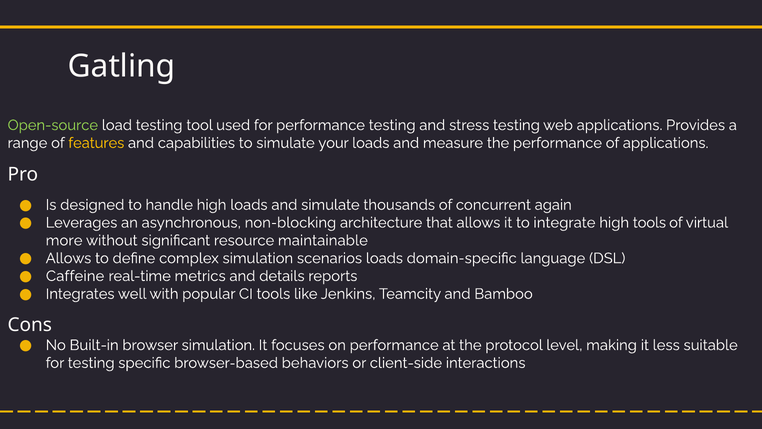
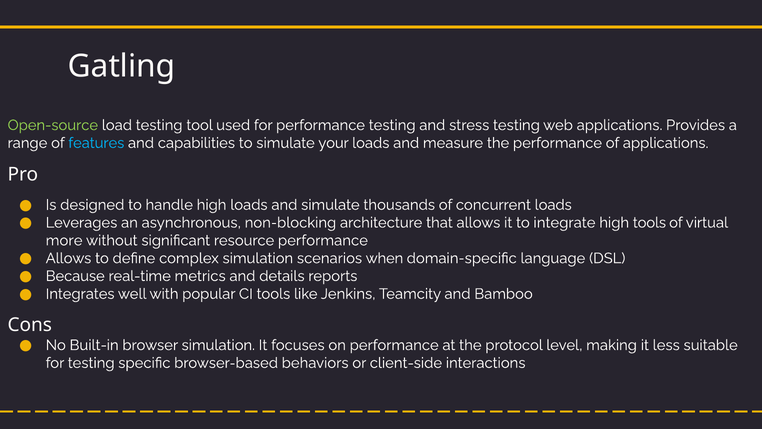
features colour: yellow -> light blue (96, 143)
concurrent again: again -> loads (553, 205)
resource maintainable: maintainable -> performance (323, 240)
scenarios loads: loads -> when (384, 258)
Caffeine: Caffeine -> Because (75, 276)
